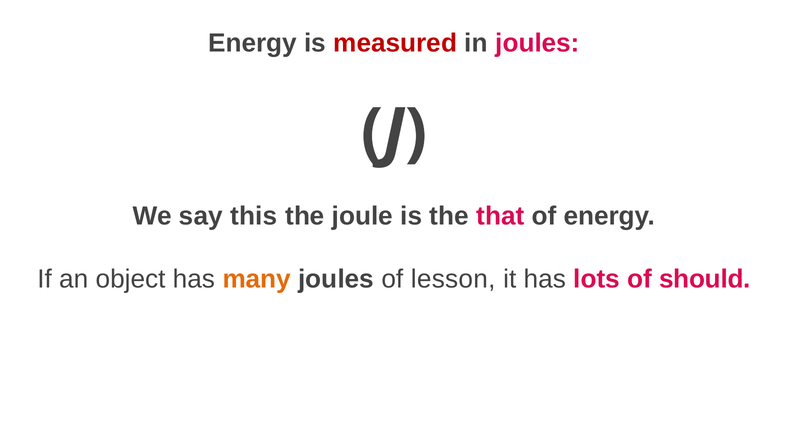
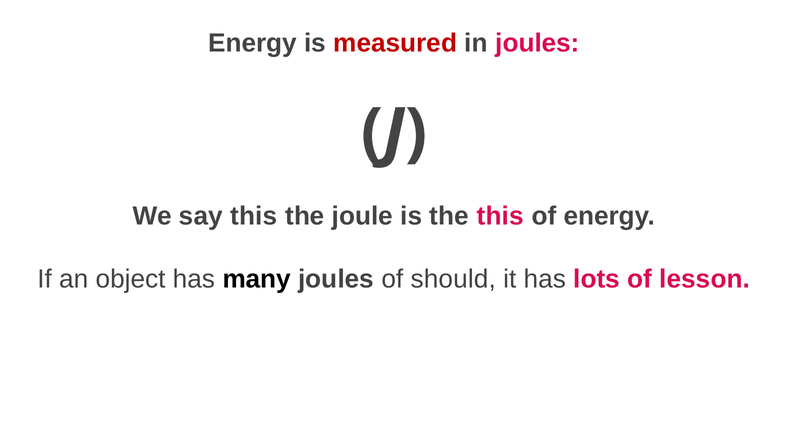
the that: that -> this (500, 216)
many colour: orange -> black (257, 279)
lesson: lesson -> should (453, 279)
should: should -> lesson (705, 279)
